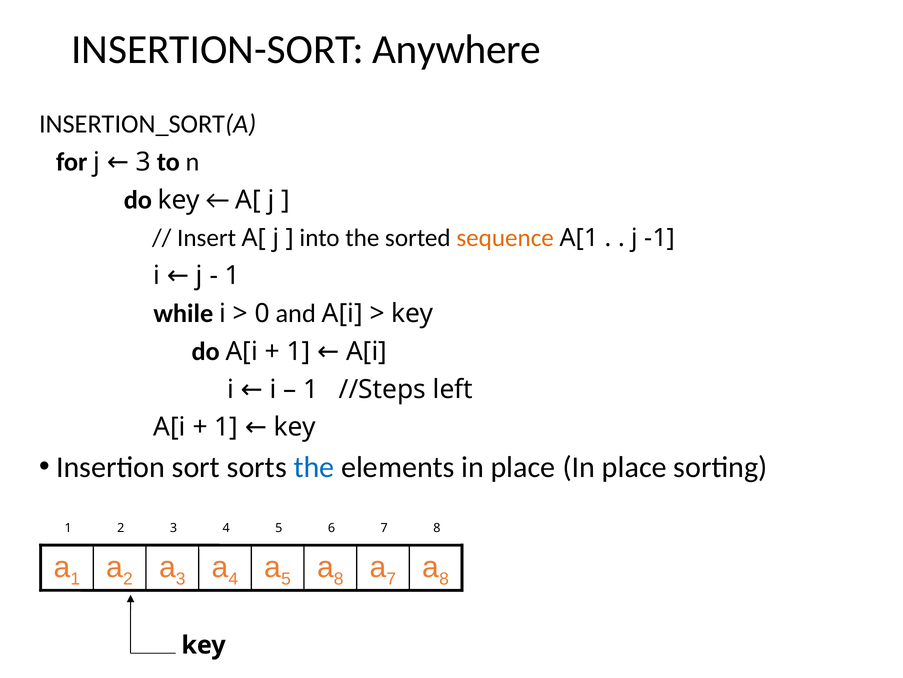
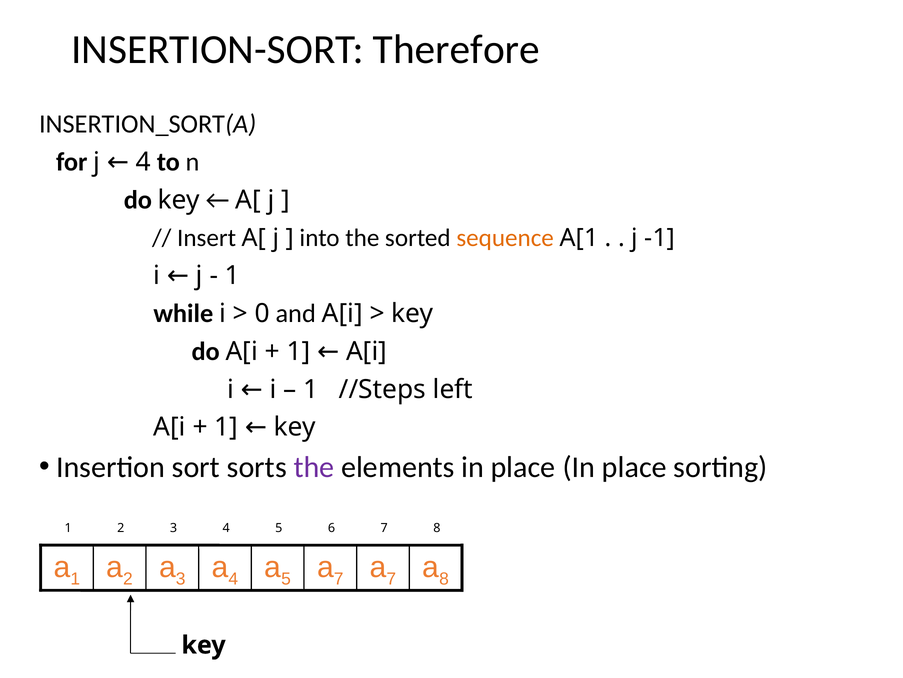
Anywhere: Anywhere -> Therefore (456, 50)
j 3: 3 -> 4 (143, 162)
the colour: blue -> purple (314, 467)
8: 8 -> 7 (339, 578)
